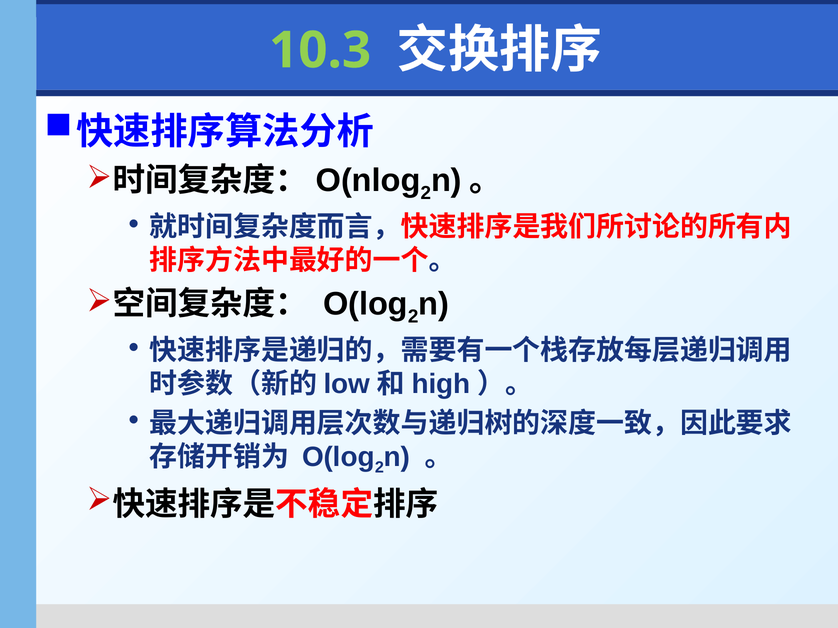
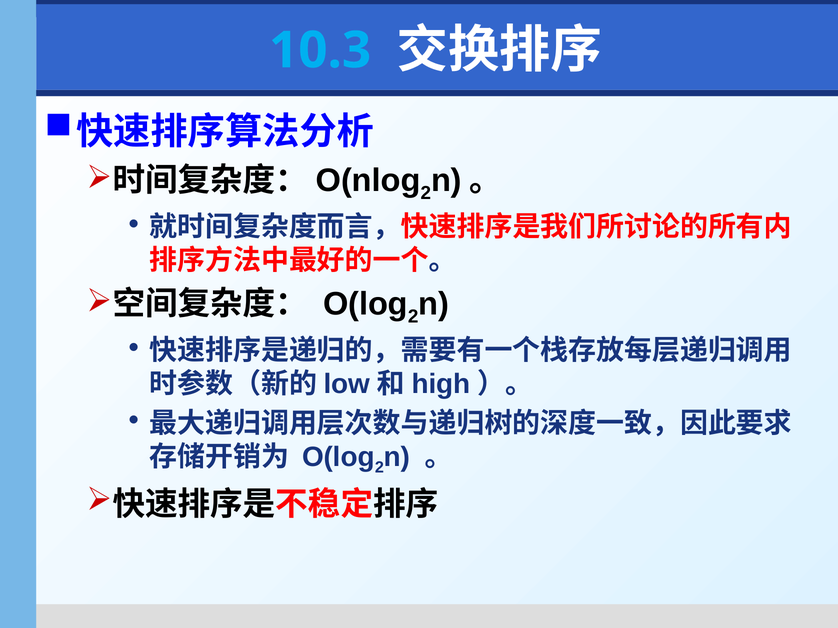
10.3 colour: light green -> light blue (320, 50)
